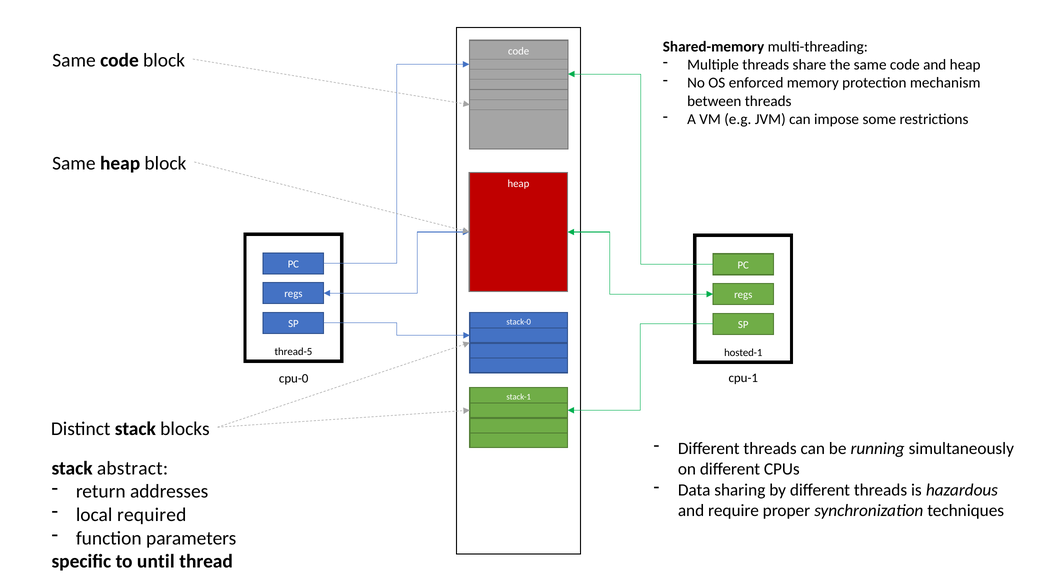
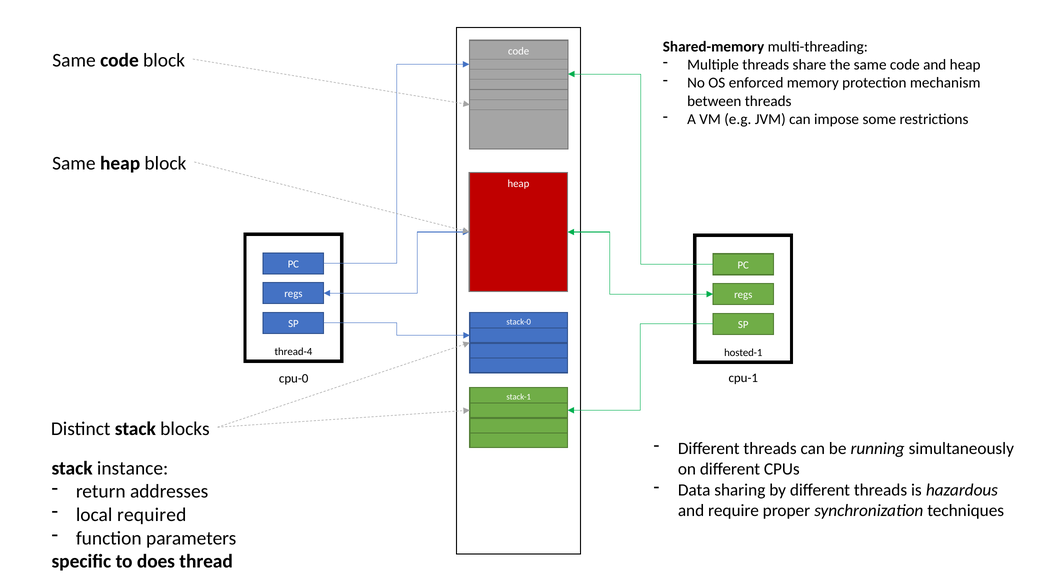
thread-5: thread-5 -> thread-4 (293, 352)
abstract: abstract -> instance (133, 468)
until: until -> does (156, 562)
